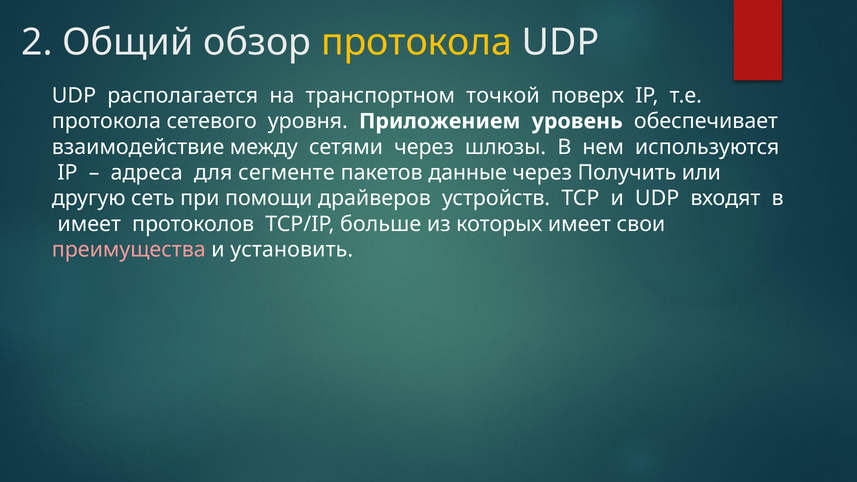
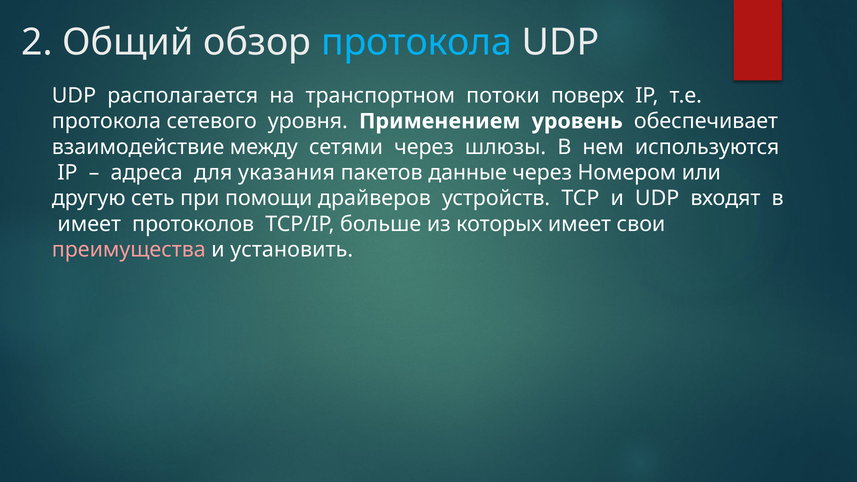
протокола colour: yellow -> light blue (417, 42)
точкой: точкой -> потоки (503, 96)
Приложением: Приложением -> Применением (440, 121)
сегменте: сегменте -> указания (286, 173)
Получить: Получить -> Номером (627, 173)
